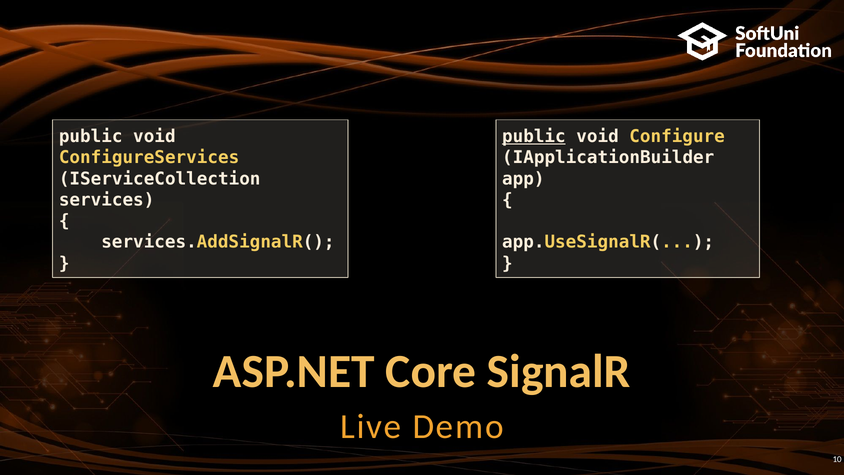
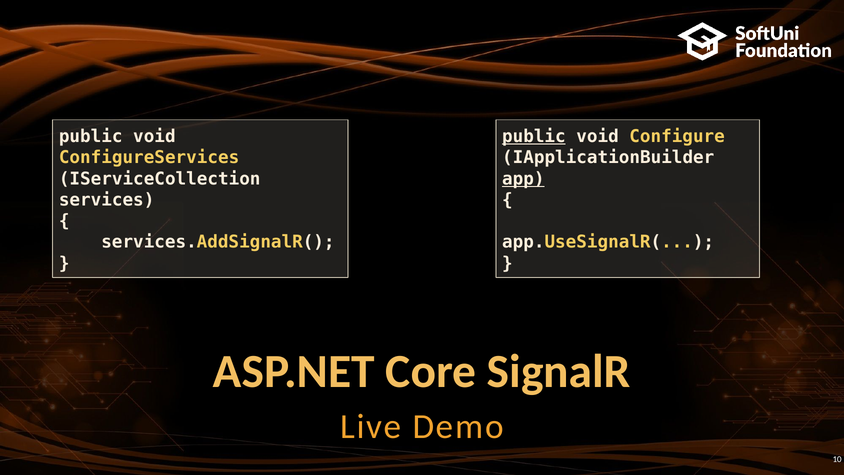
app underline: none -> present (523, 179)
